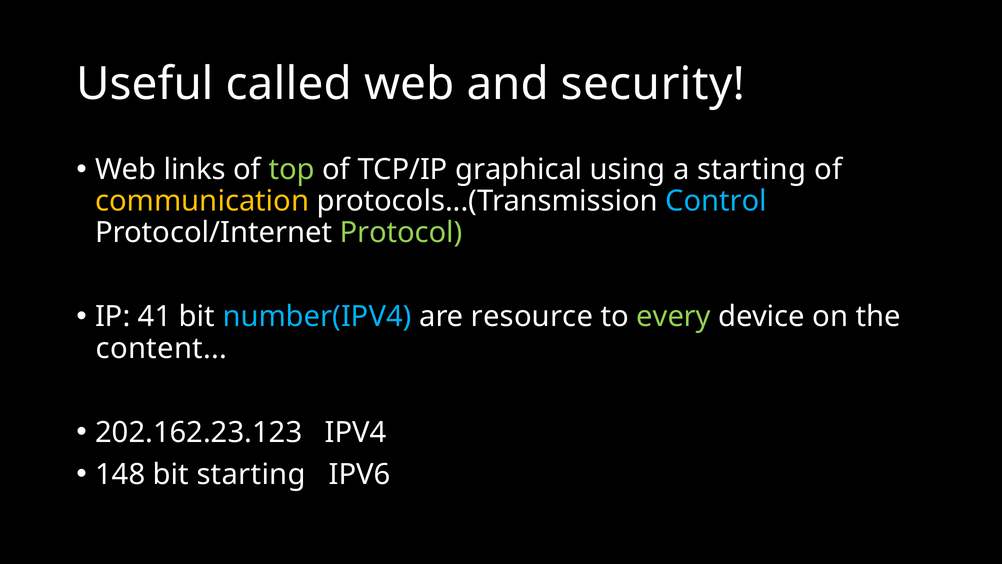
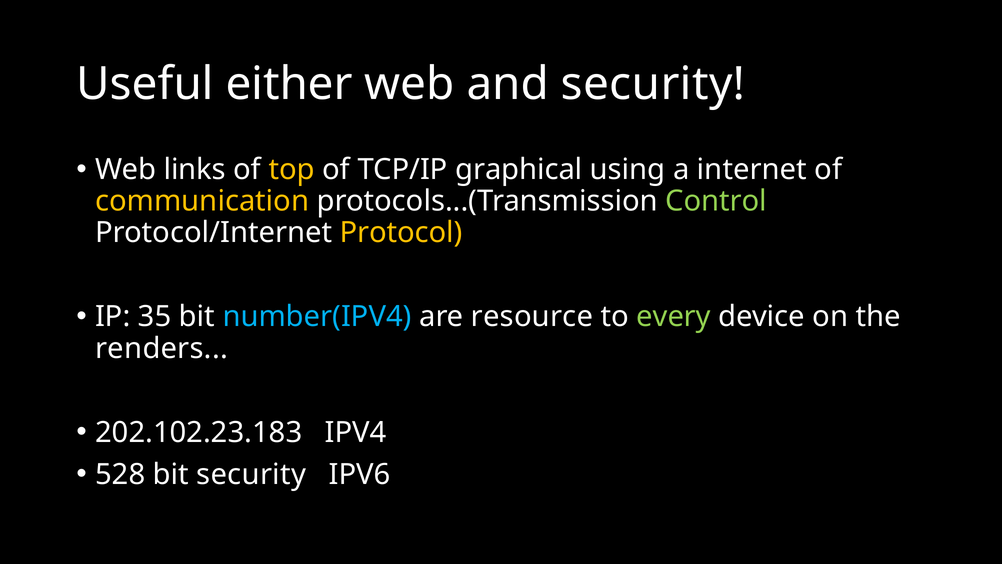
called: called -> either (289, 84)
top colour: light green -> yellow (292, 169)
a starting: starting -> internet (752, 169)
Control colour: light blue -> light green (716, 201)
Protocol colour: light green -> yellow (401, 233)
41: 41 -> 35 (155, 317)
content: content -> renders (162, 348)
202.162.23.123: 202.162.23.123 -> 202.102.23.183 (199, 432)
148: 148 -> 528 (120, 474)
bit starting: starting -> security (251, 474)
